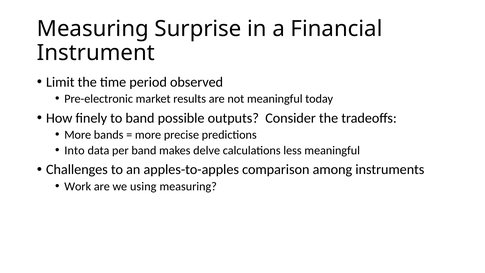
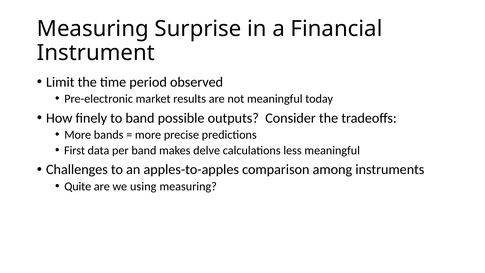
Into: Into -> First (75, 150)
Work: Work -> Quite (78, 186)
